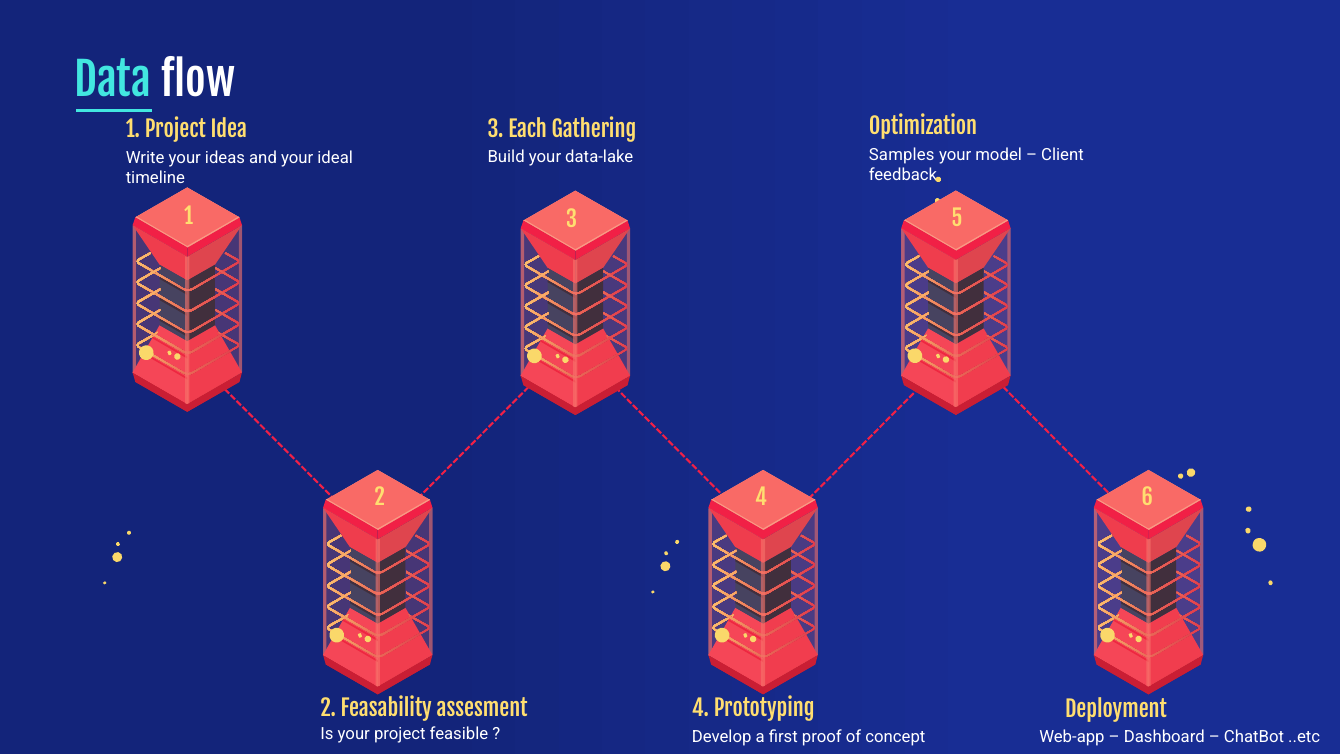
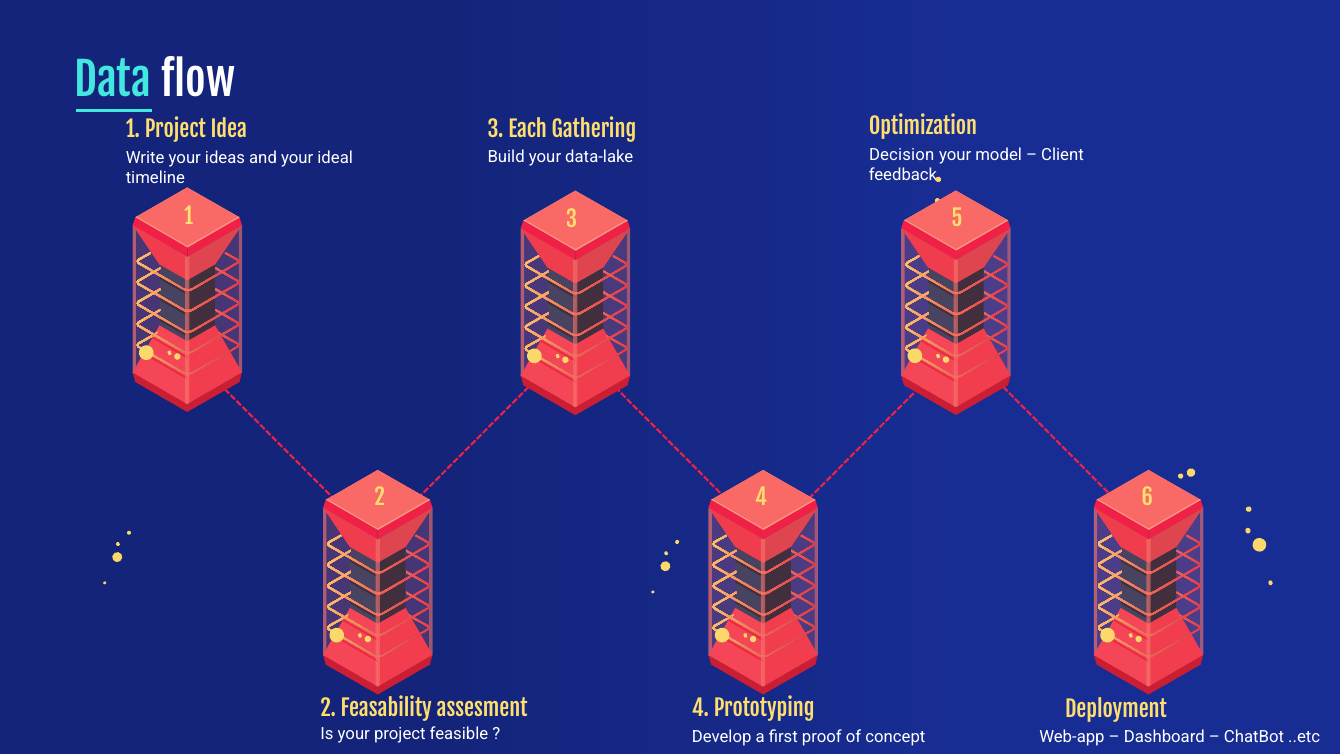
Samples: Samples -> Decision (902, 154)
